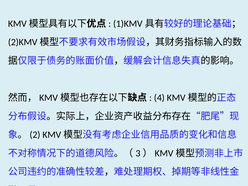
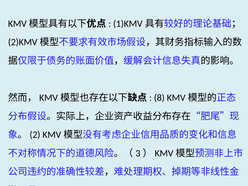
4: 4 -> 8 (159, 98)
